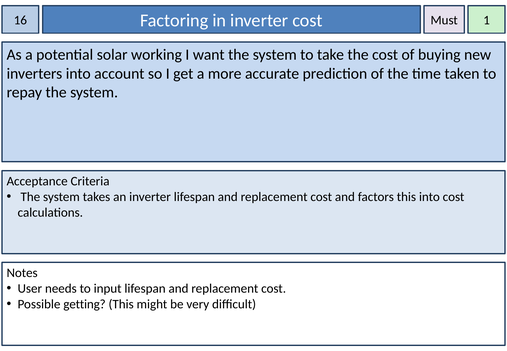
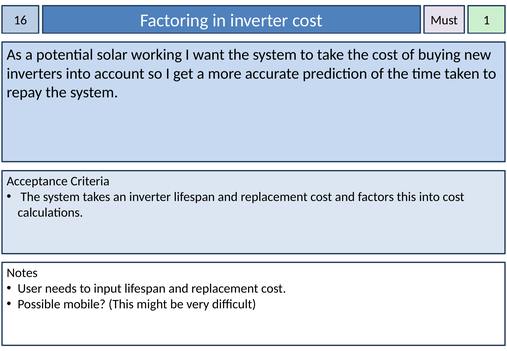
getting: getting -> mobile (84, 304)
